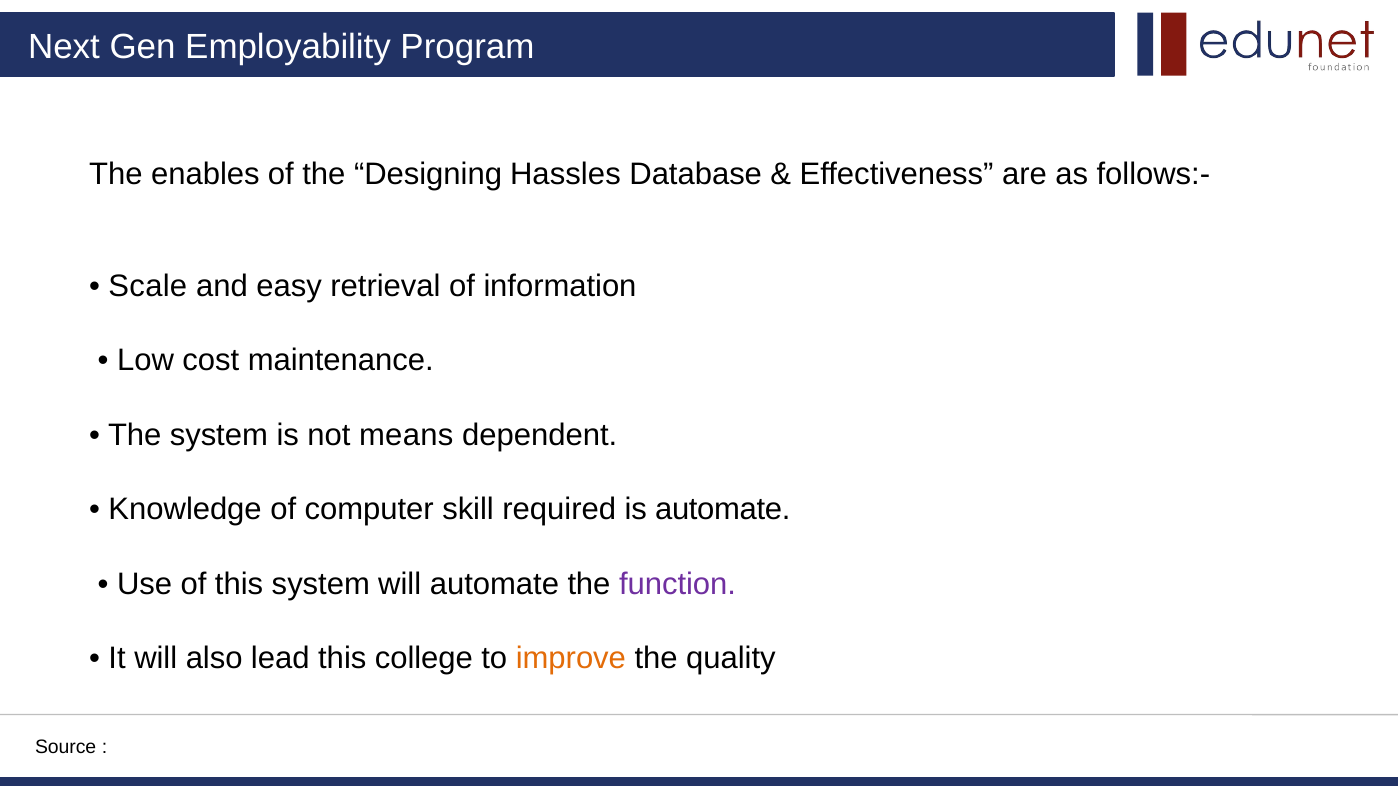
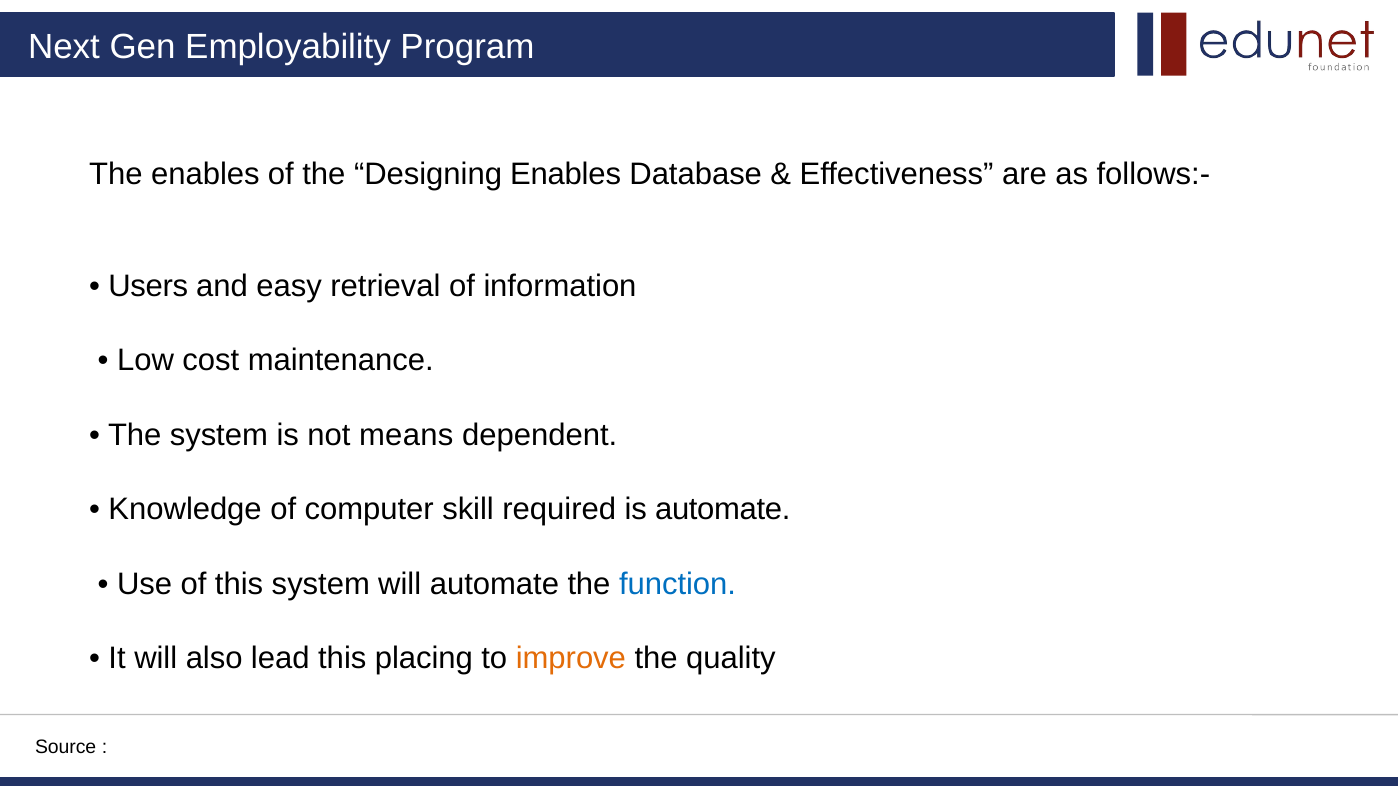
Designing Hassles: Hassles -> Enables (566, 174)
Scale: Scale -> Users (148, 286)
function colour: purple -> blue (678, 584)
college: college -> placing (424, 659)
